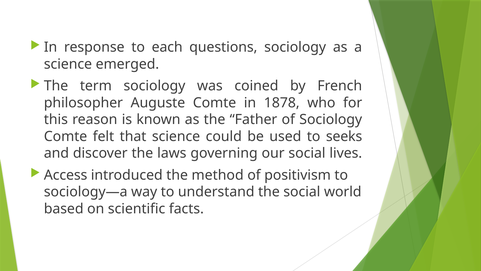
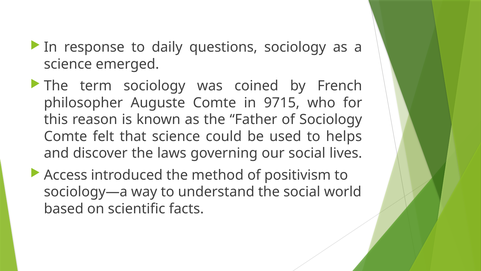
each: each -> daily (167, 47)
1878: 1878 -> 9715 (282, 103)
seeks: seeks -> helps (344, 136)
